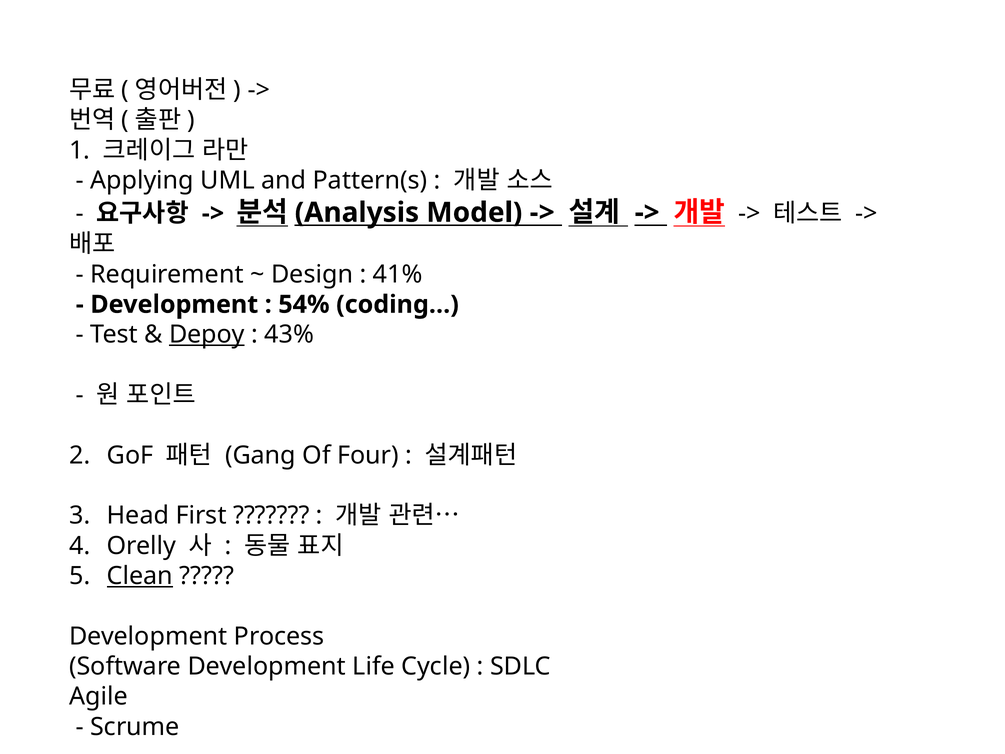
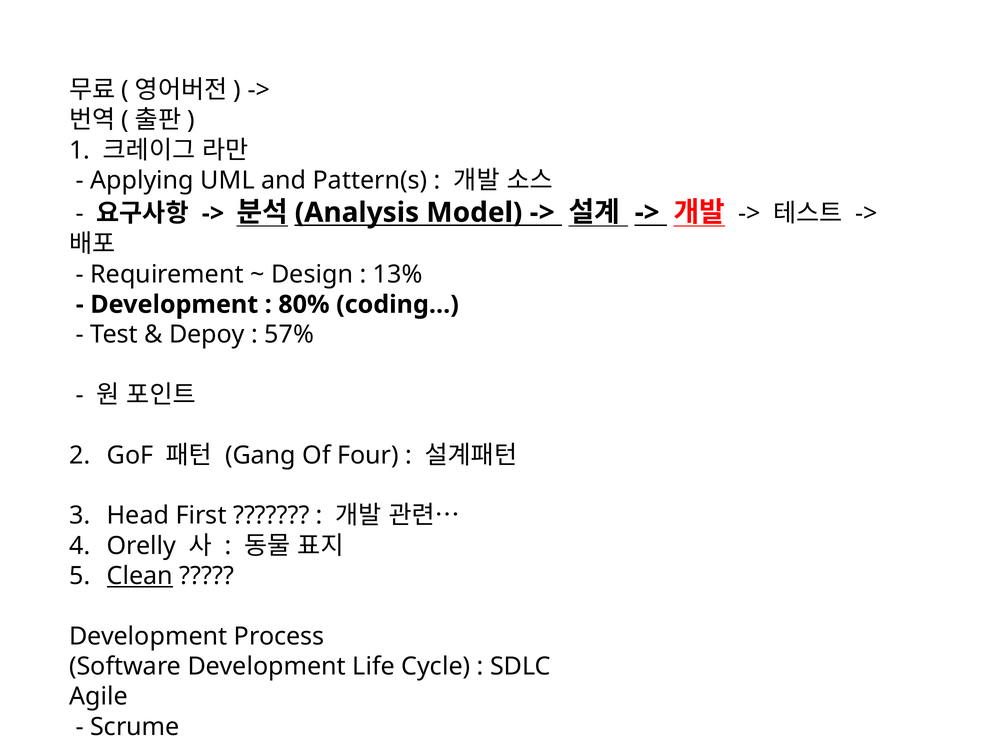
41%: 41% -> 13% (398, 274)
54%: 54% -> 80% (304, 304)
Depoy underline: present -> none (207, 335)
43%: 43% -> 57% (289, 335)
